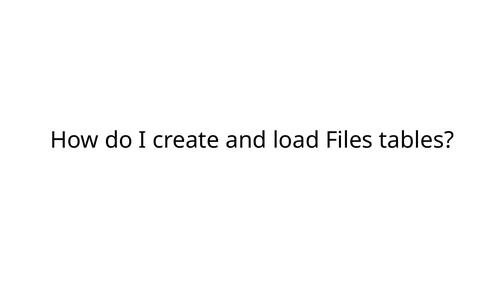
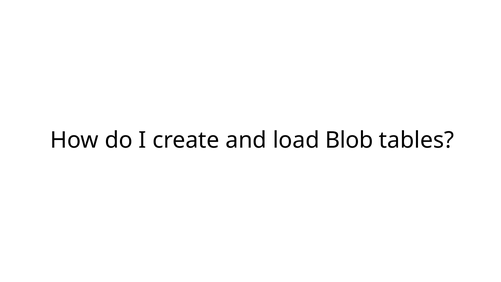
Files: Files -> Blob (349, 140)
